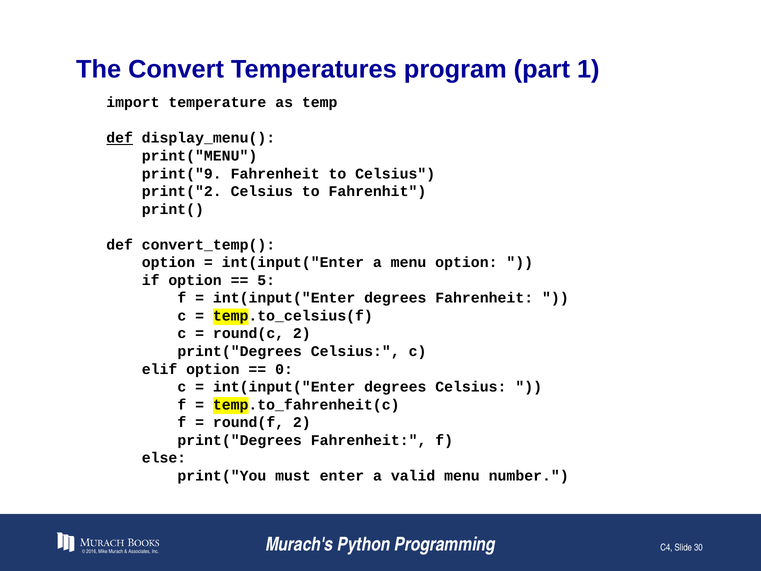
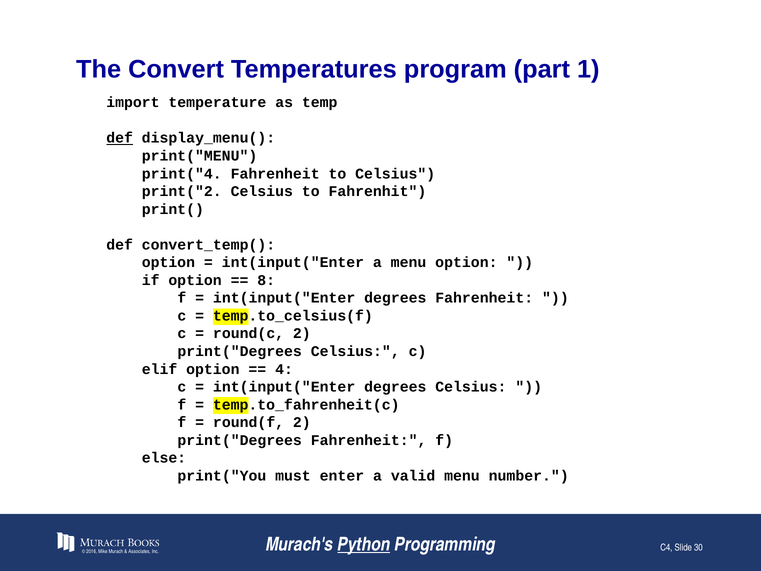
print("9: print("9 -> print("4 (182, 174)
5: 5 -> 8 (266, 280)
0: 0 -> 4 (284, 369)
Python underline: none -> present (364, 544)
